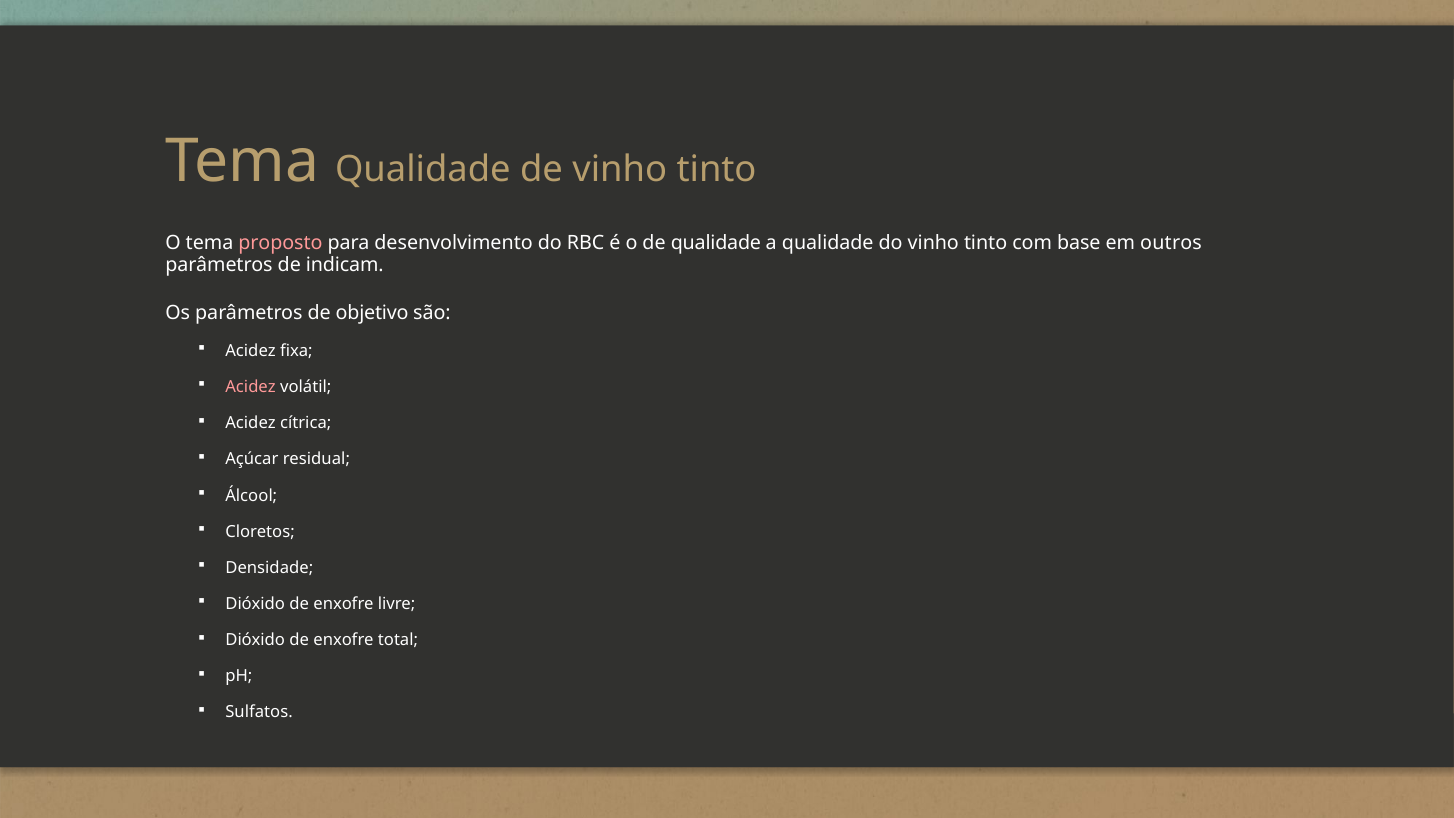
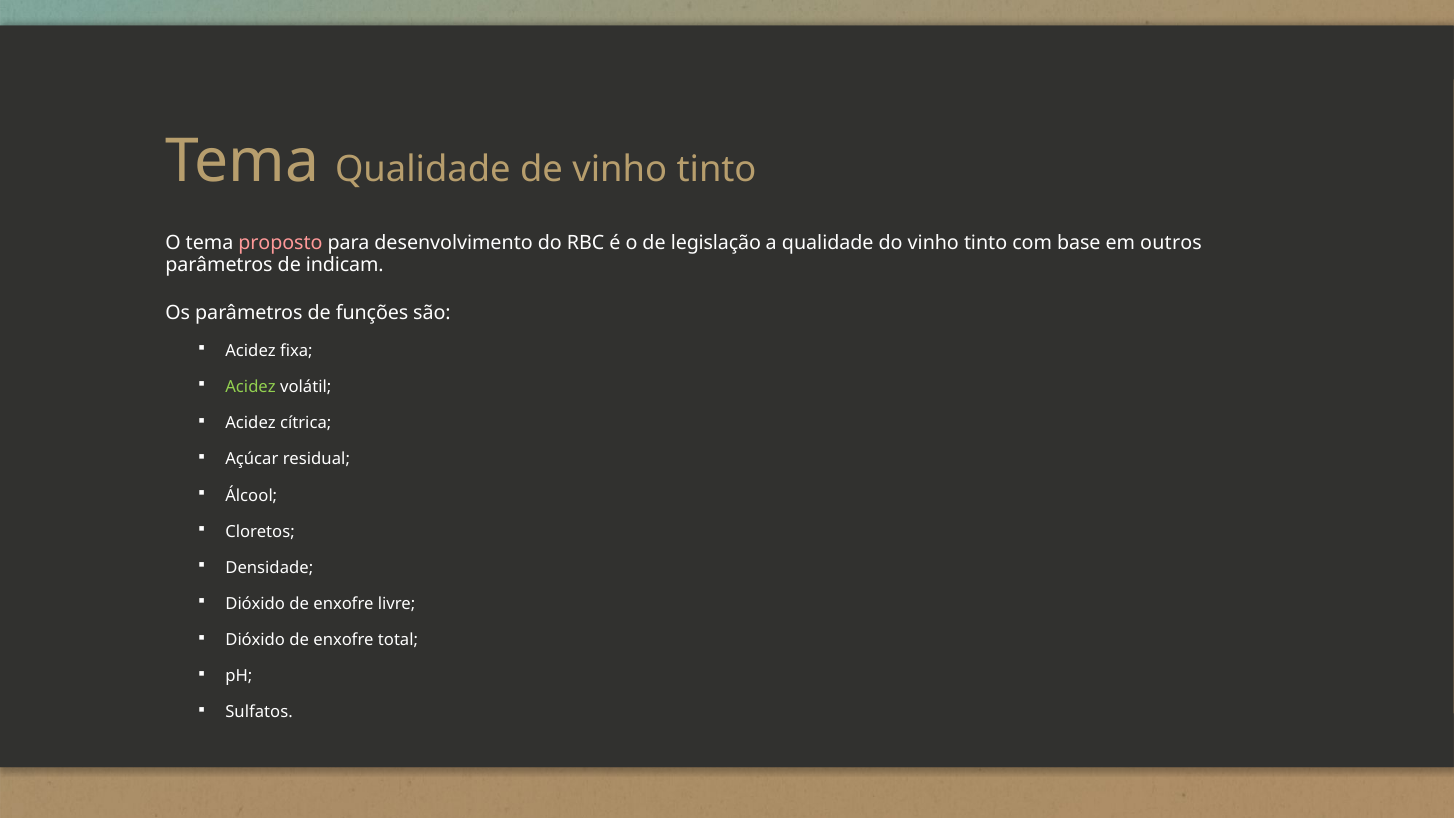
de qualidade: qualidade -> legislação (716, 243)
objetivo: objetivo -> funções (372, 313)
Acidez colour: pink -> light green (251, 387)
